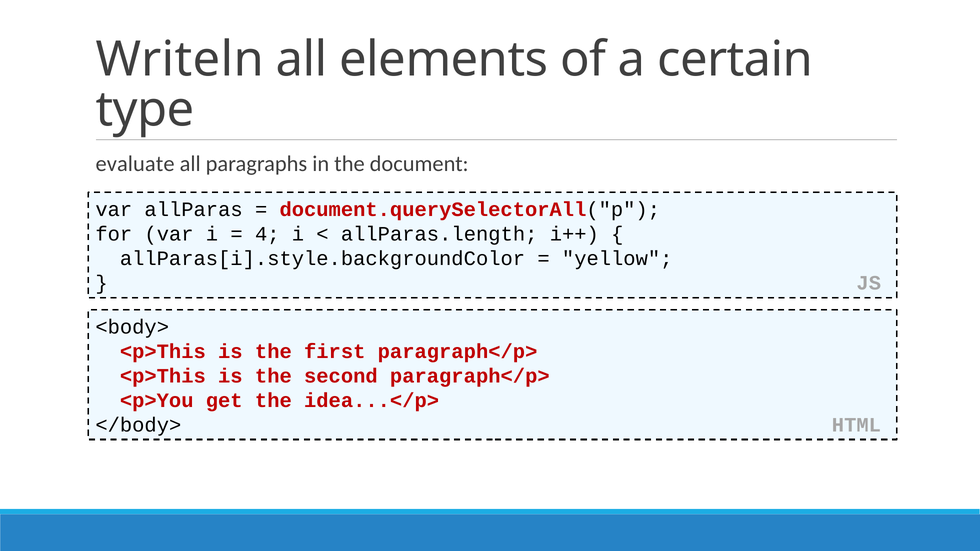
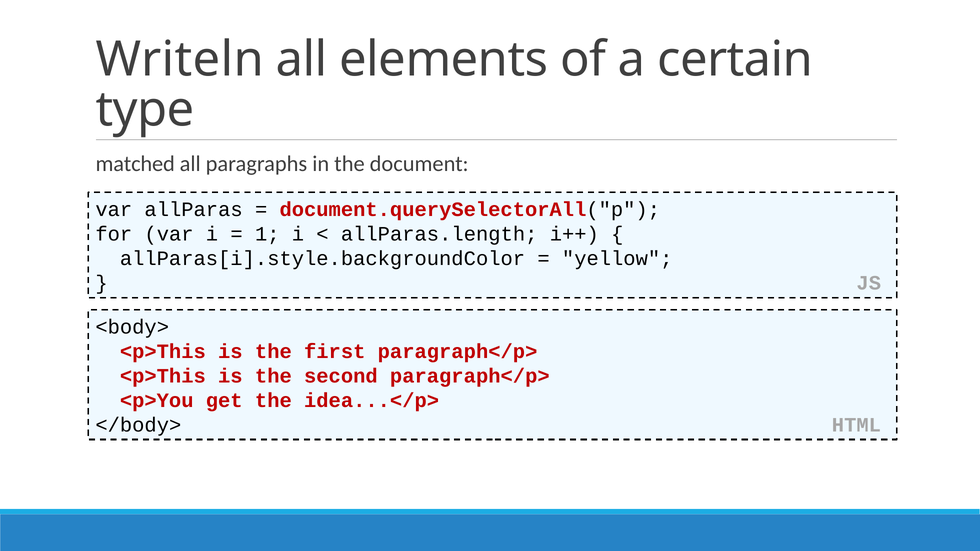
evaluate: evaluate -> matched (135, 164)
4: 4 -> 1 (267, 234)
